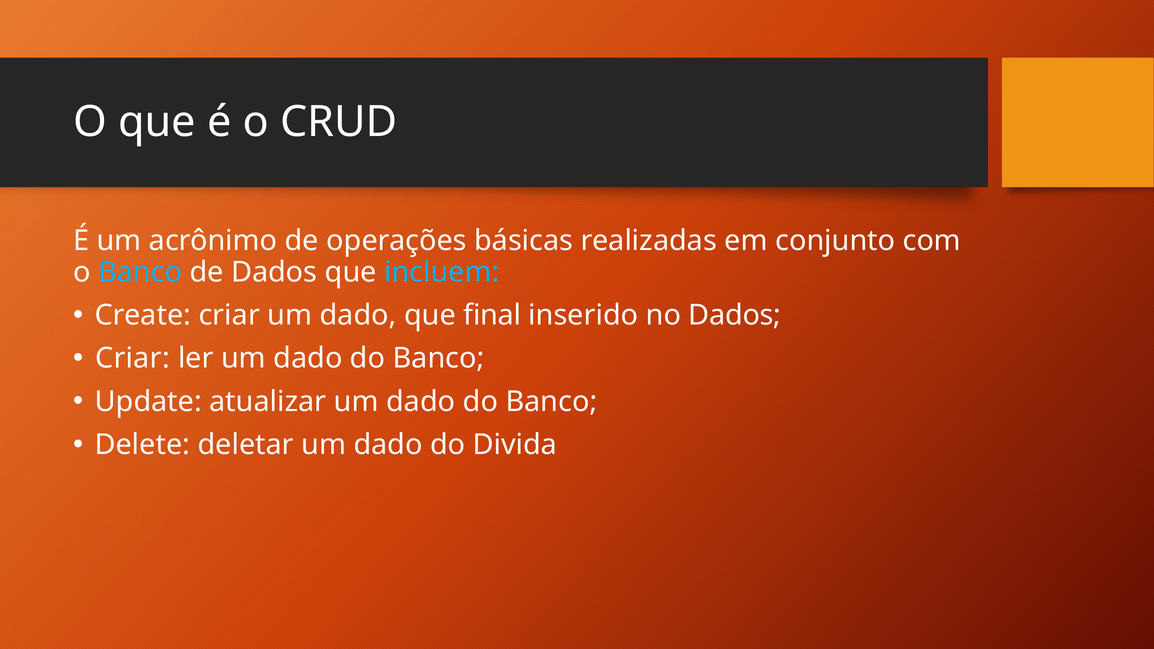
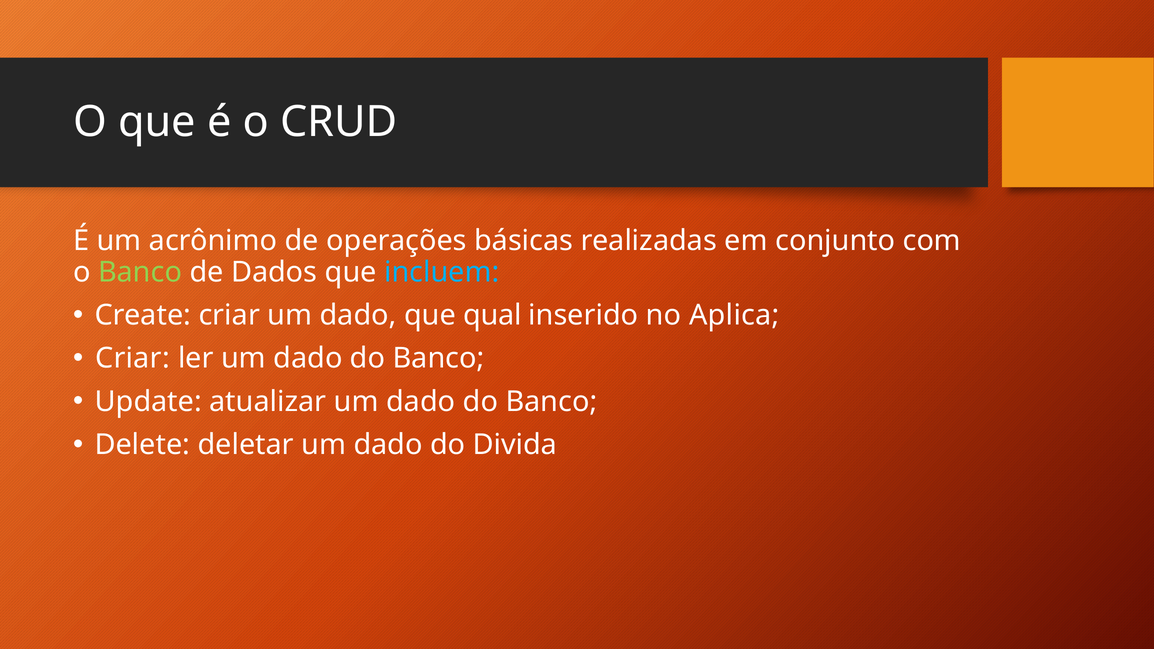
Banco colour: light blue -> light green (140, 272)
final: final -> qual (492, 315)
no Dados: Dados -> Aplica (734, 315)
